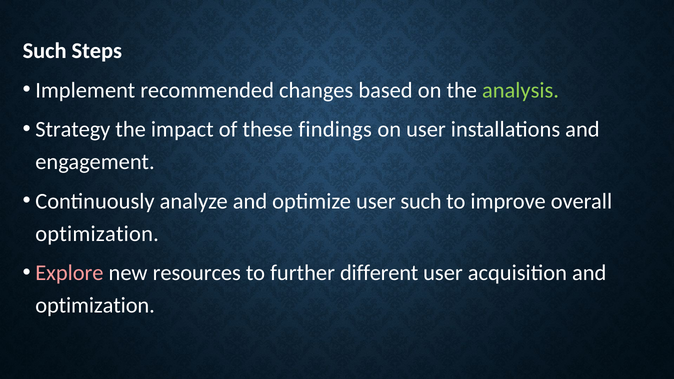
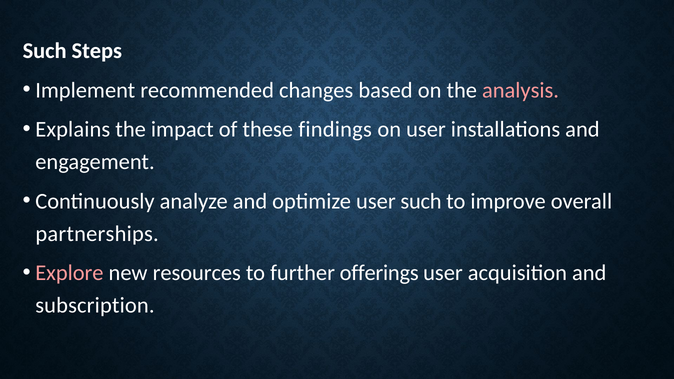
analysis colour: light green -> pink (521, 90)
Strategy: Strategy -> Explains (73, 130)
optimization: optimization -> partnerships (97, 234)
different: different -> offerings (379, 273)
optimization: optimization -> subscription (95, 305)
